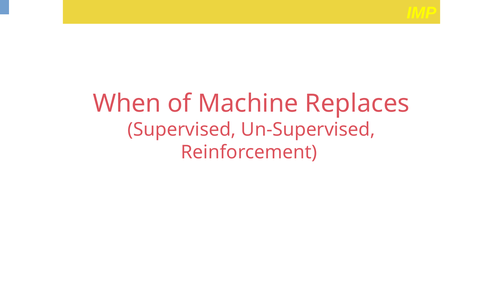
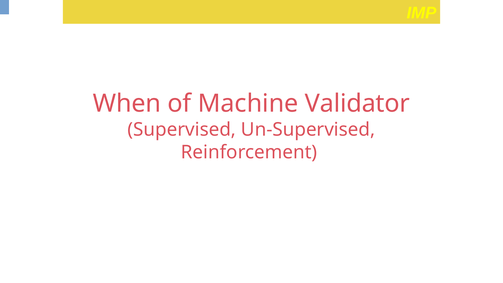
Replaces: Replaces -> Validator (357, 104)
